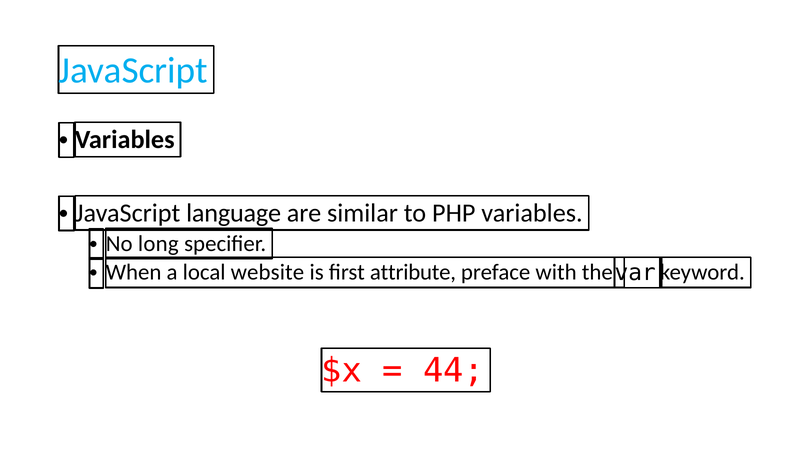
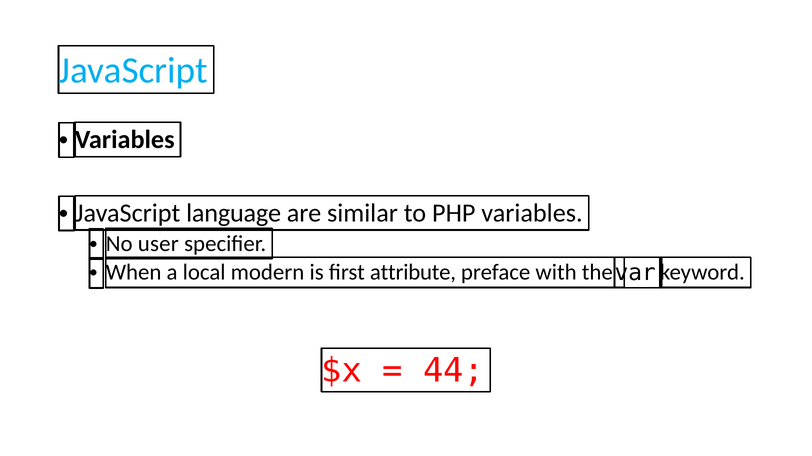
long: long -> user (158, 244)
website: website -> modern (268, 273)
